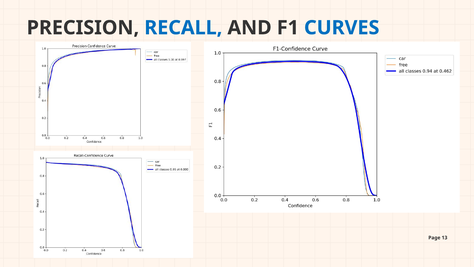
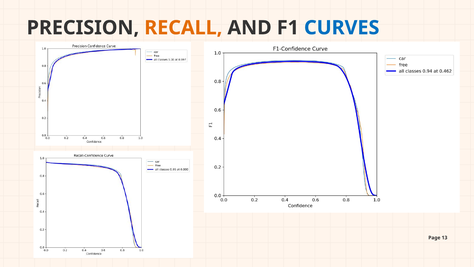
RECALL colour: blue -> orange (183, 28)
